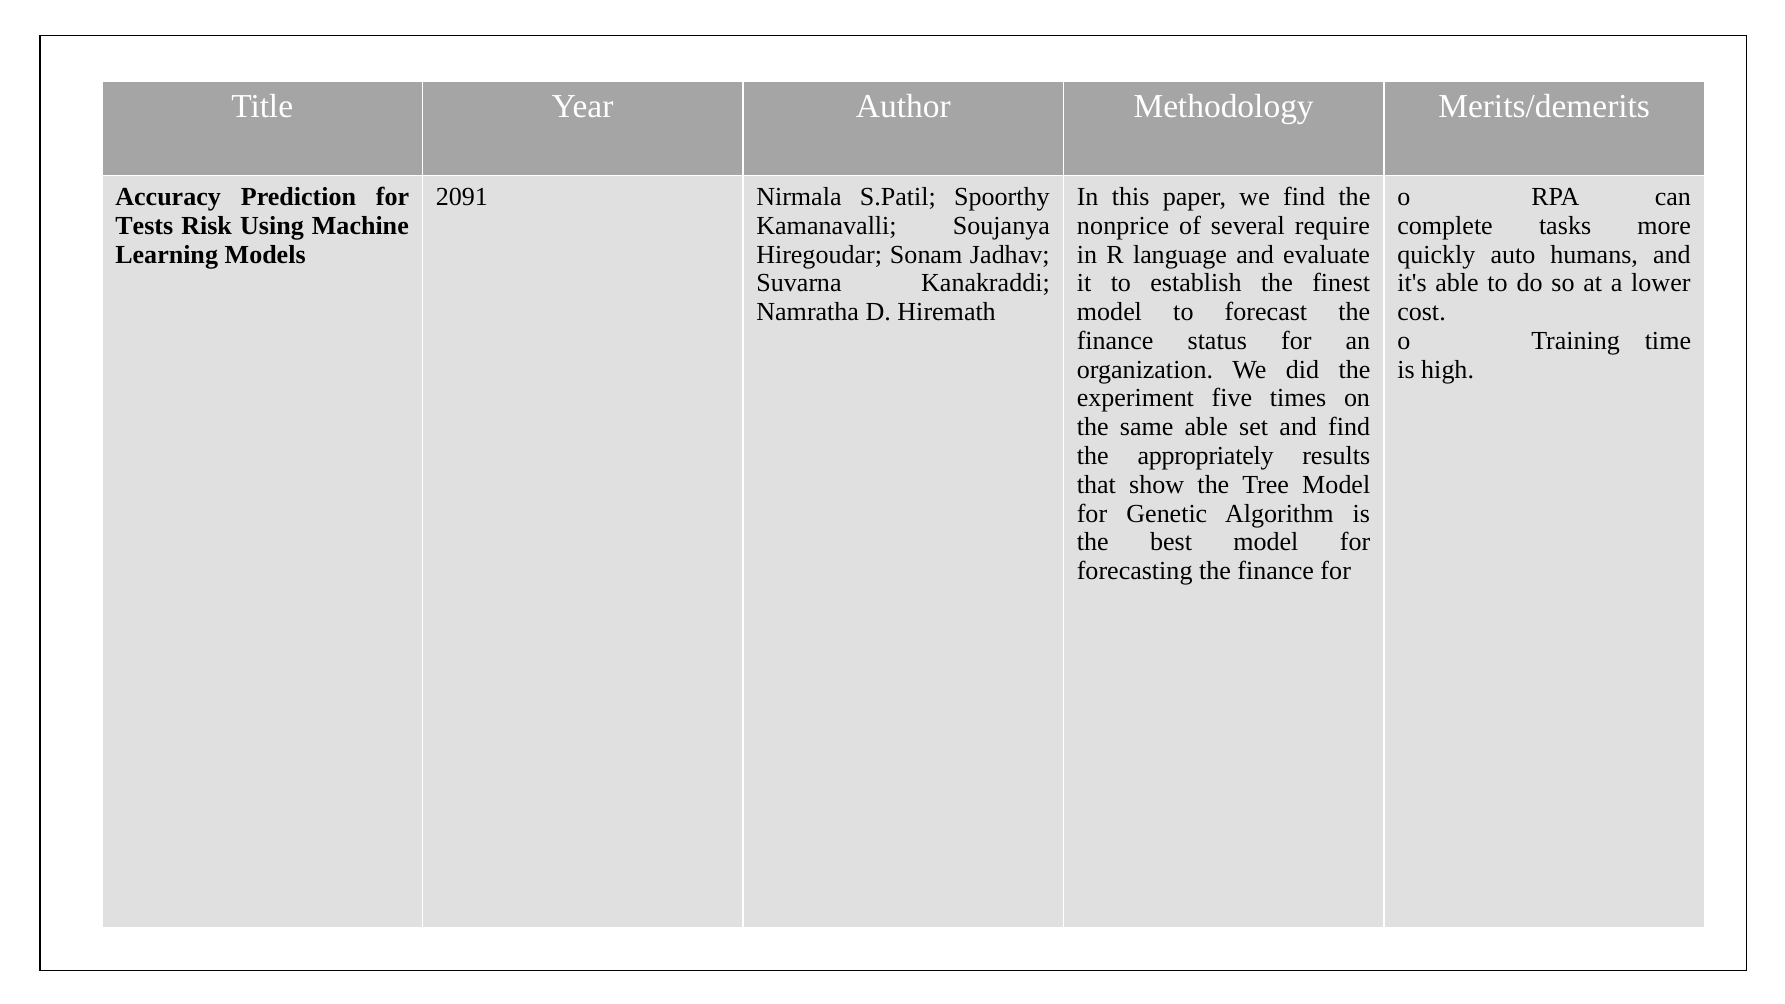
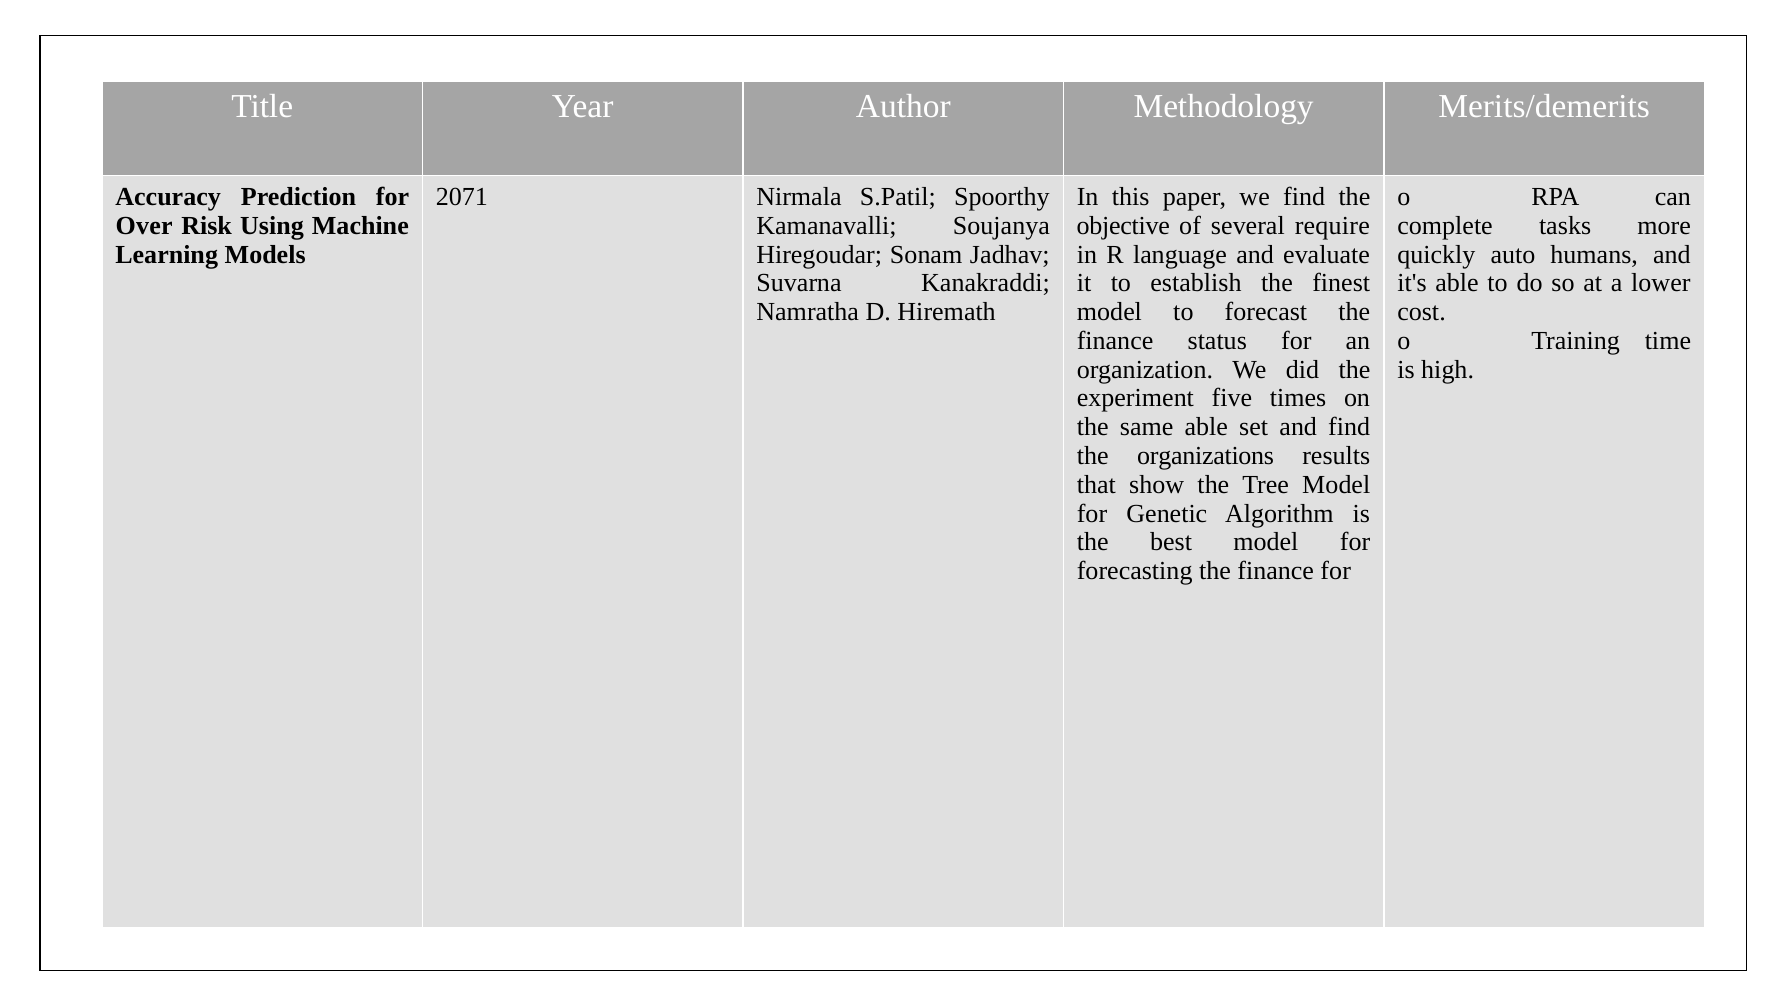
2091: 2091 -> 2071 (462, 197)
Tests: Tests -> Over (144, 226)
nonprice: nonprice -> objective (1123, 226)
appropriately: appropriately -> organizations (1206, 456)
